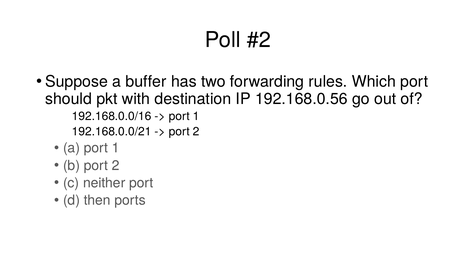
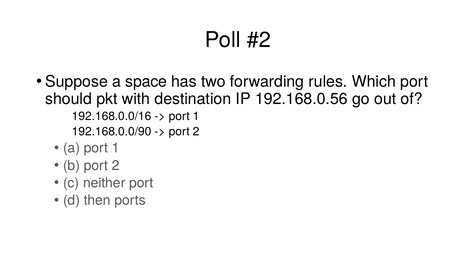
buffer: buffer -> space (146, 82)
192.168.0.0/21: 192.168.0.0/21 -> 192.168.0.0/90 (112, 132)
